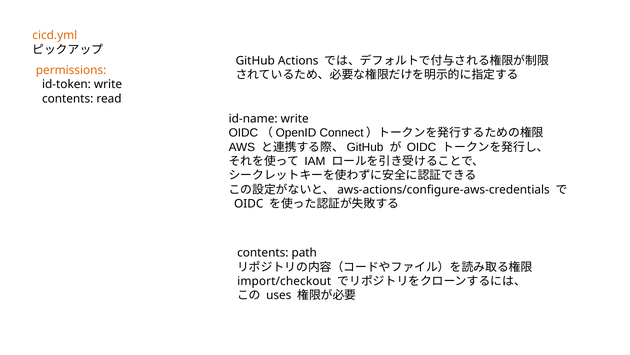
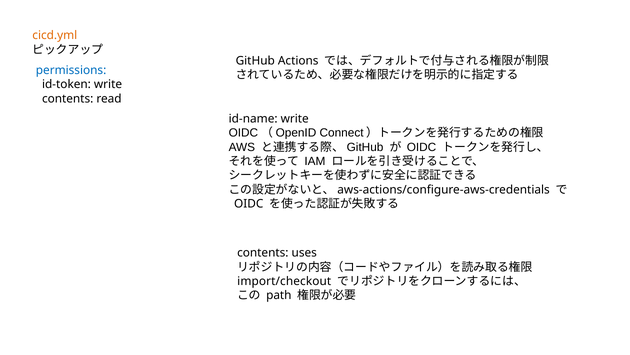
permissions colour: orange -> blue (71, 70)
path: path -> uses (304, 252)
uses: uses -> path (279, 295)
